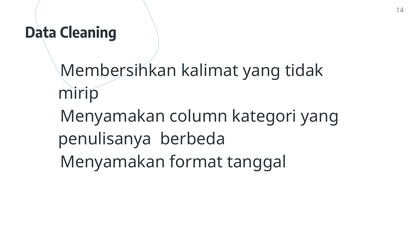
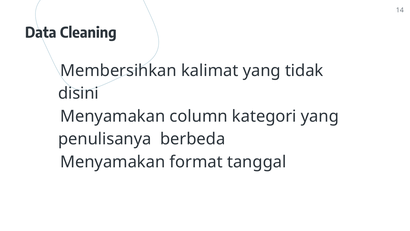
mirip: mirip -> disini (78, 93)
